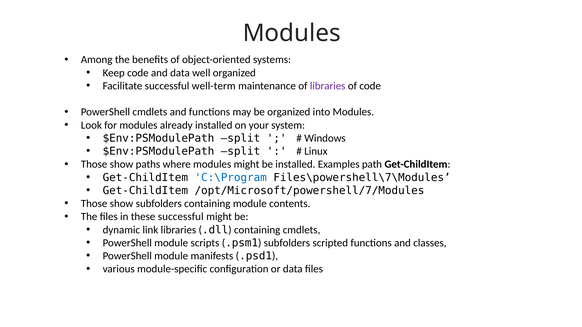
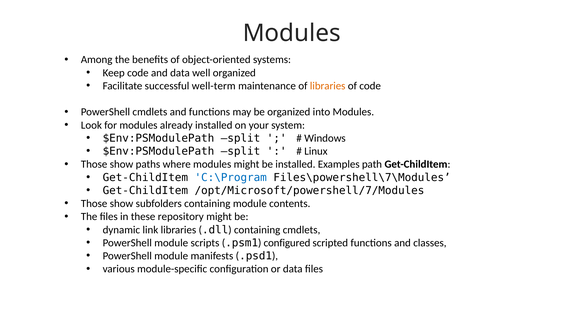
libraries colour: purple -> orange (328, 86)
these successful: successful -> repository (181, 217)
.psm1 subfolders: subfolders -> configured (287, 243)
